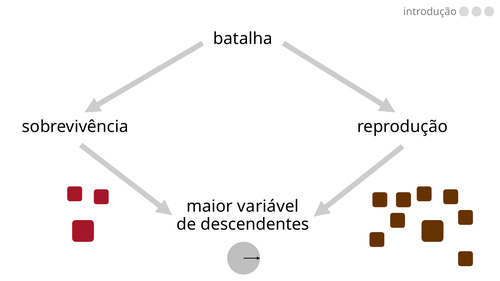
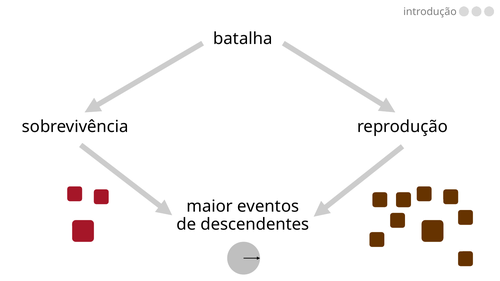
variável: variável -> eventos (268, 206)
